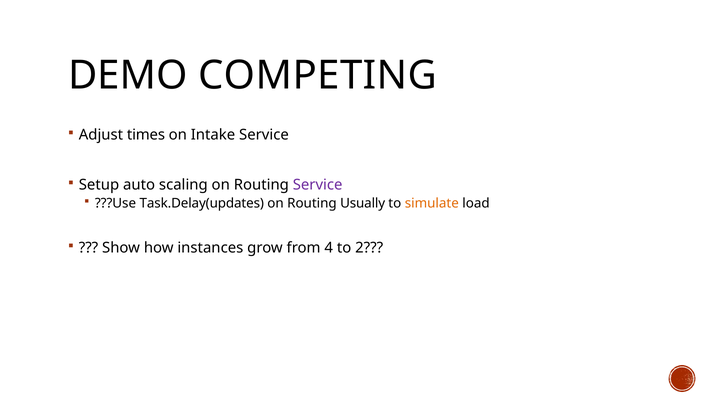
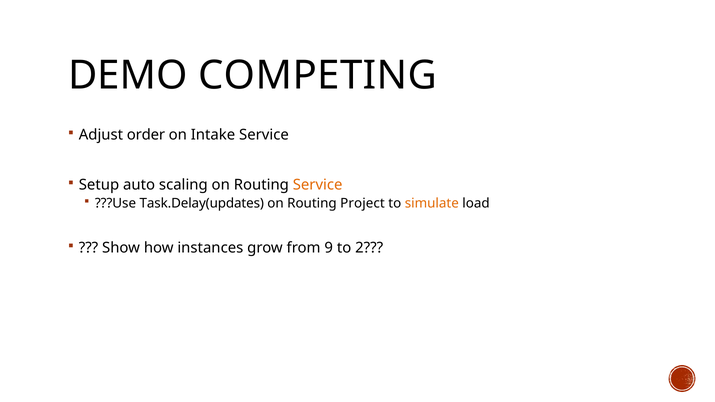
times: times -> order (146, 135)
Service colour: purple -> orange (318, 185)
Usually: Usually -> Project (363, 203)
4: 4 -> 9 (329, 248)
